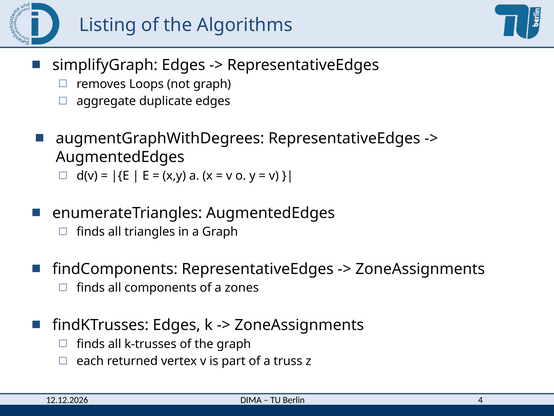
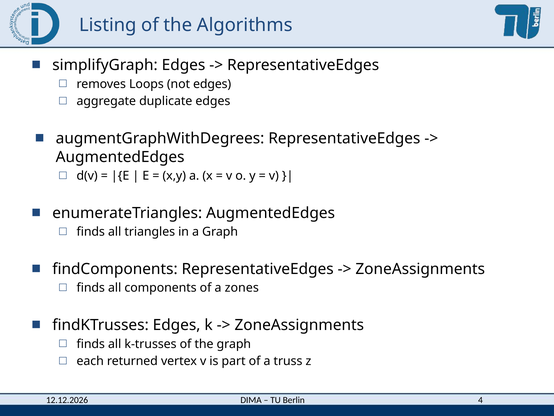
not graph: graph -> edges (212, 84)
